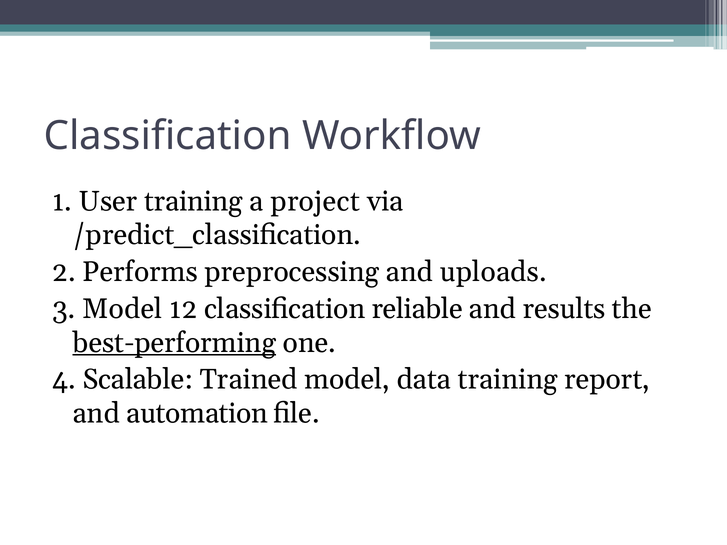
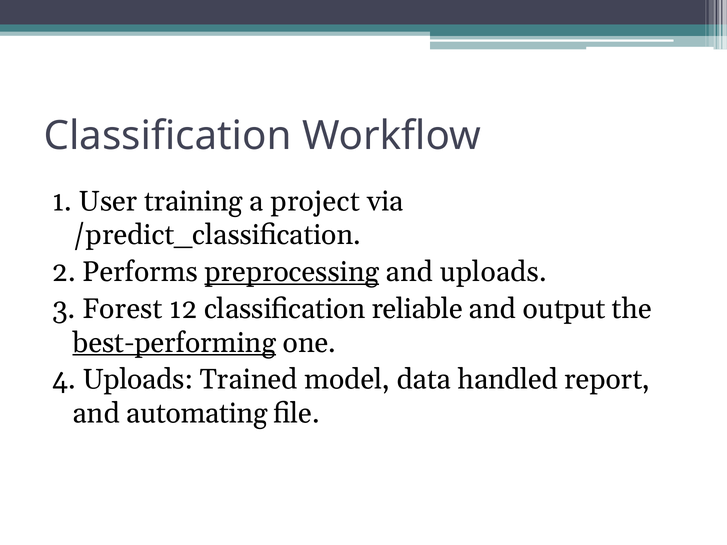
preprocessing underline: none -> present (292, 272)
3 Model: Model -> Forest (122, 309)
results: results -> output (564, 309)
4 Scalable: Scalable -> Uploads (138, 380)
data training: training -> handled (508, 380)
automation: automation -> automating (197, 414)
